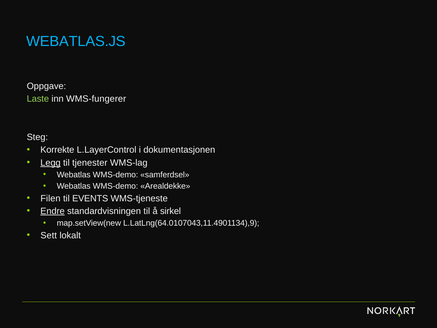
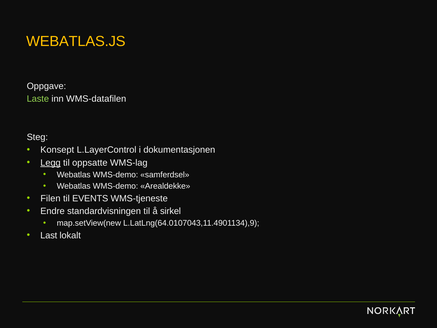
WEBATLAS.JS colour: light blue -> yellow (76, 41)
WMS-fungerer: WMS-fungerer -> WMS-datafilen (96, 99)
Korrekte: Korrekte -> Konsept (57, 150)
tjenester: tjenester -> oppsatte (90, 163)
Endre underline: present -> none (53, 211)
Sett: Sett -> Last (49, 235)
